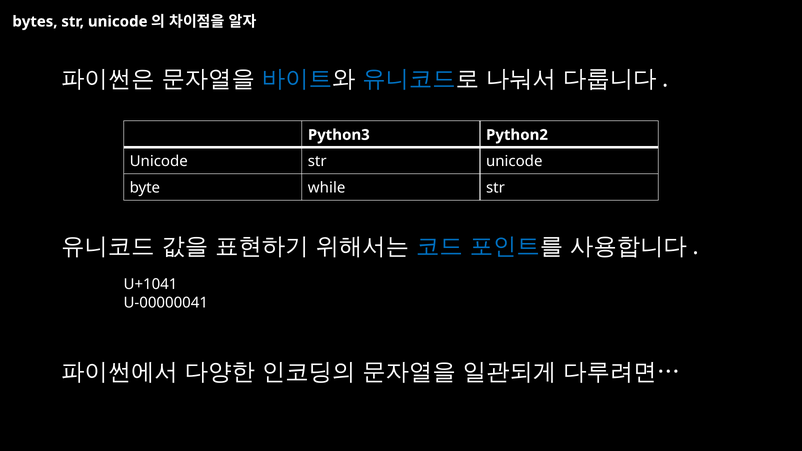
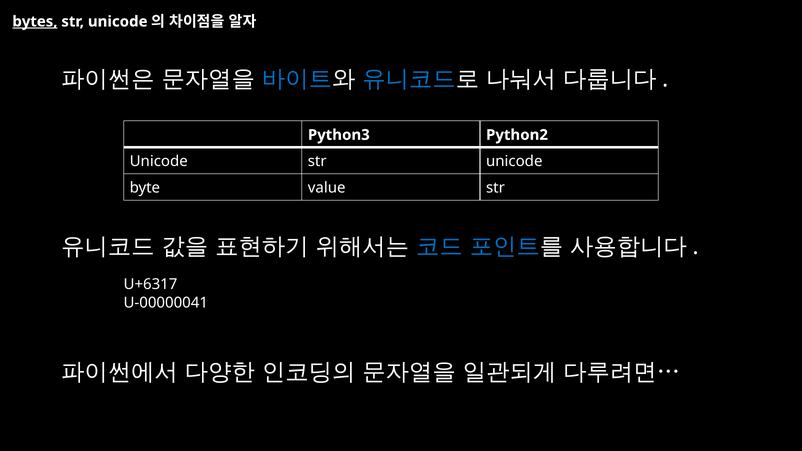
bytes underline: none -> present (35, 22)
while: while -> value (327, 188)
U+1041: U+1041 -> U+6317 (150, 285)
